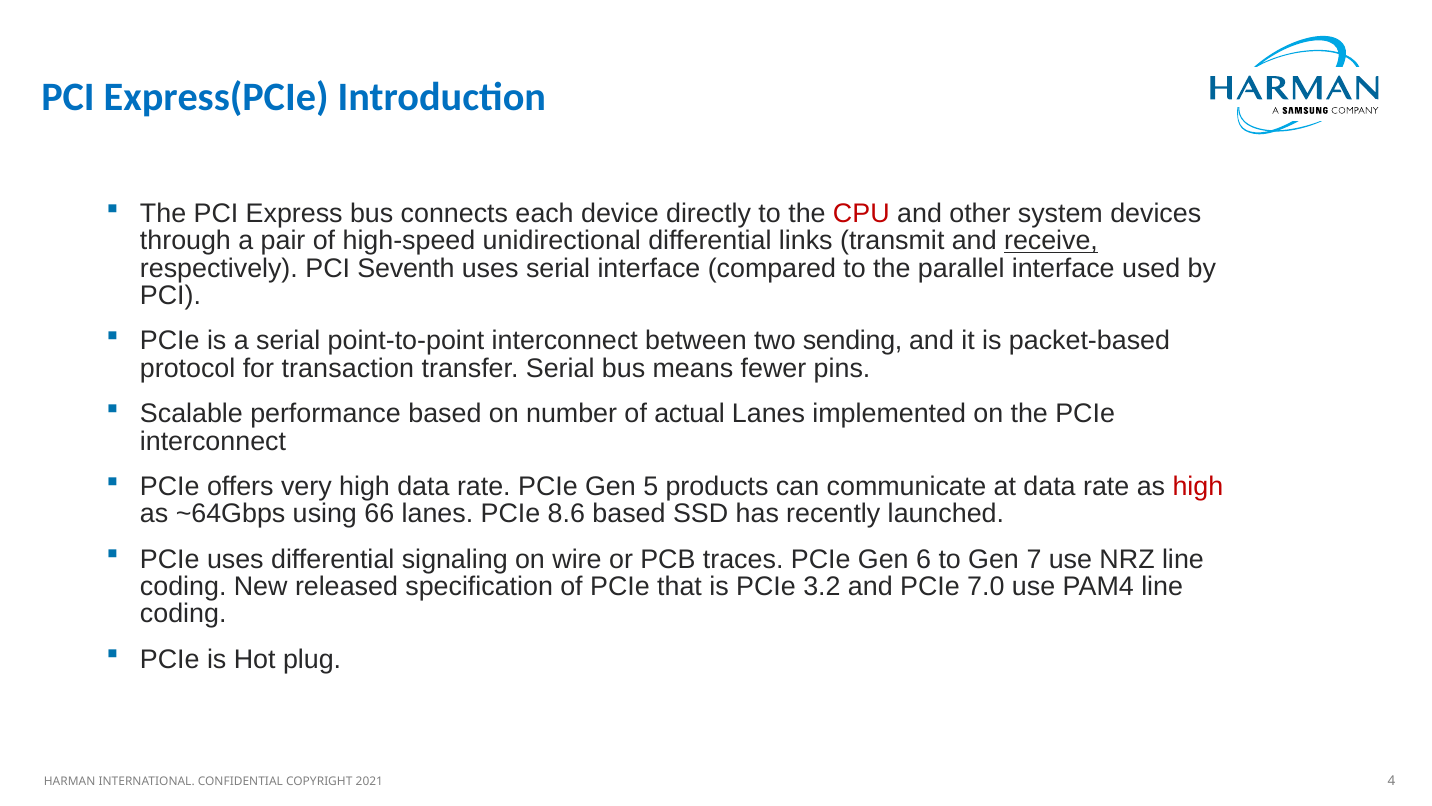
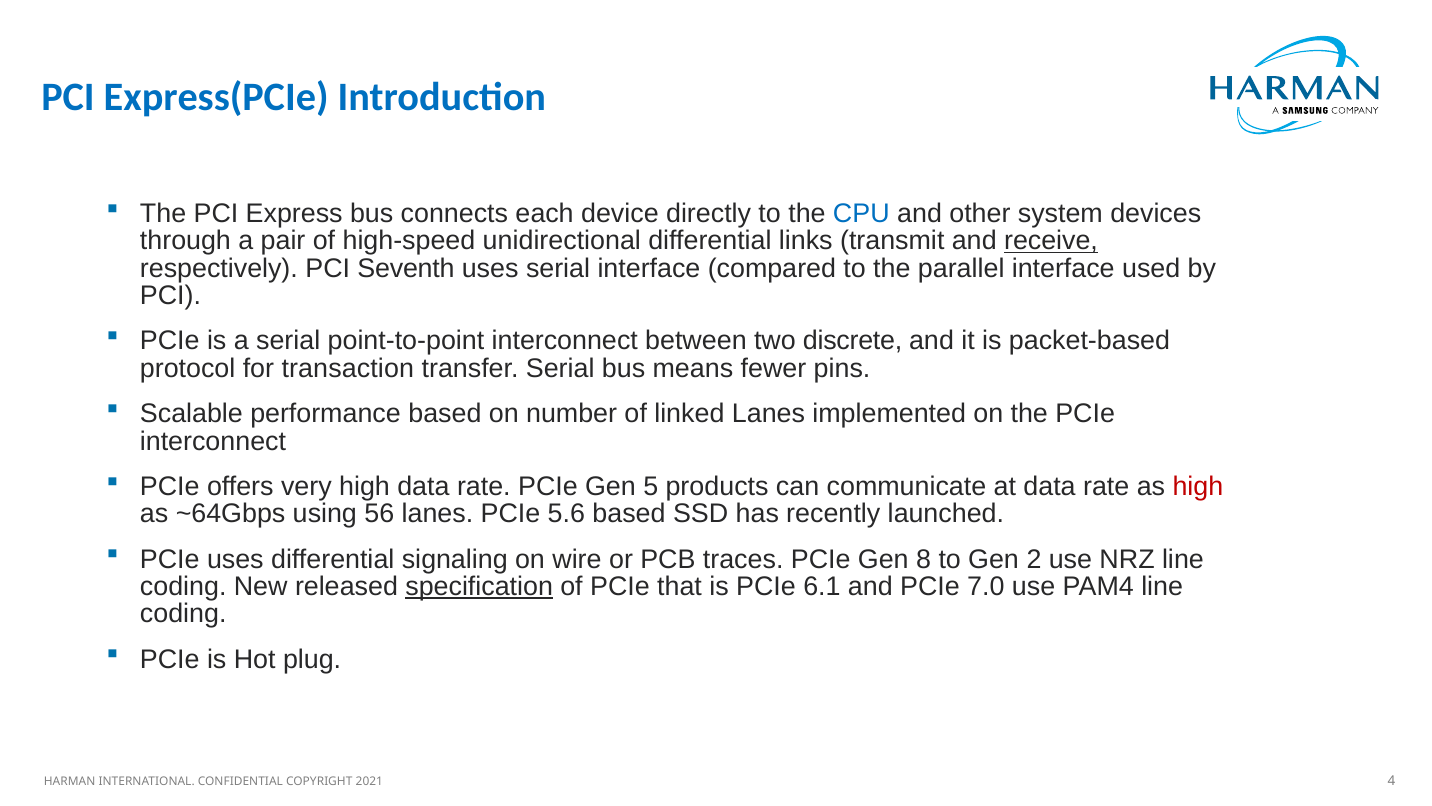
CPU colour: red -> blue (861, 213)
sending: sending -> discrete (853, 341)
actual: actual -> linked (689, 413)
66: 66 -> 56 (379, 514)
8.6: 8.6 -> 5.6 (566, 514)
6: 6 -> 8 (924, 559)
7: 7 -> 2 (1034, 559)
specification underline: none -> present (479, 586)
3.2: 3.2 -> 6.1 (822, 586)
